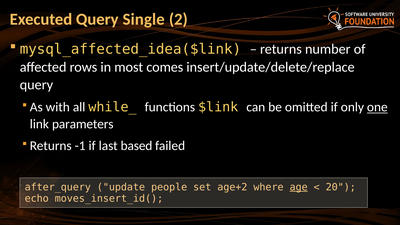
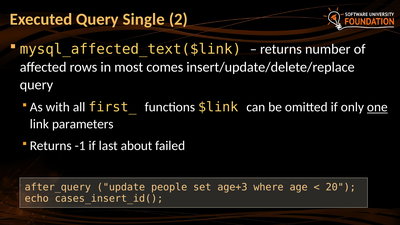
mysql_affected_idea($link: mysql_affected_idea($link -> mysql_affected_text($link (130, 49)
while_: while_ -> first_ (112, 107)
based: based -> about (136, 146)
age+2: age+2 -> age+3 (232, 187)
age underline: present -> none (299, 187)
moves_insert_id(: moves_insert_id( -> cases_insert_id( (109, 199)
